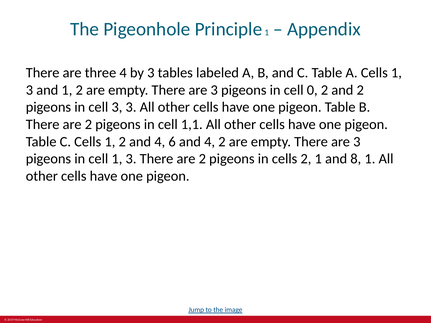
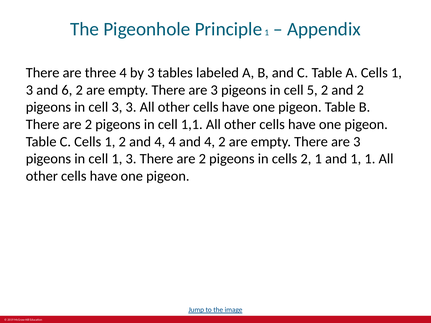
and 1: 1 -> 6 (67, 90)
0: 0 -> 5 (312, 90)
4 6: 6 -> 4 (172, 142)
and 8: 8 -> 1 (356, 159)
